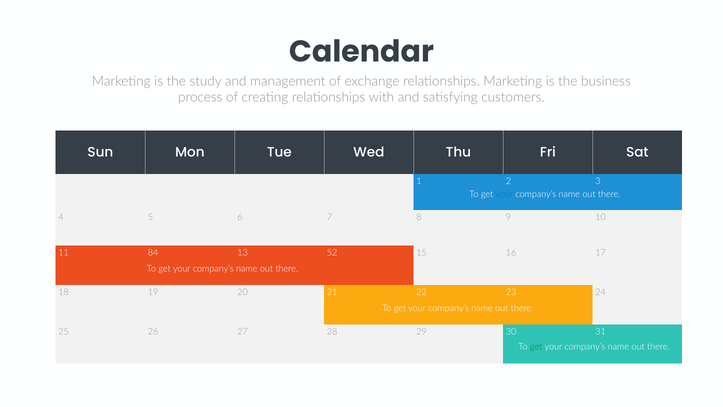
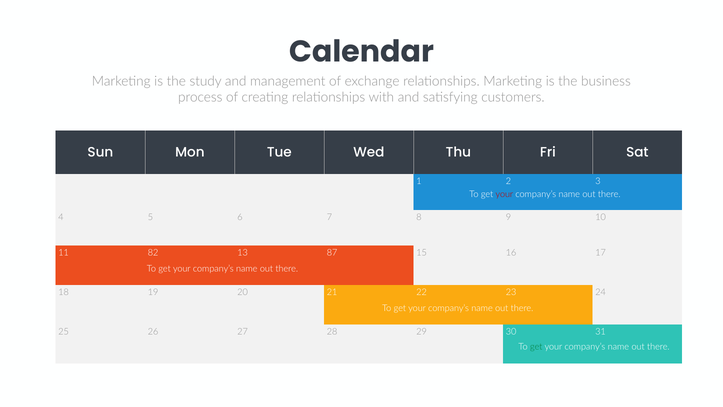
your colour: blue -> red (504, 194)
84: 84 -> 82 (153, 253)
52: 52 -> 87 (332, 253)
